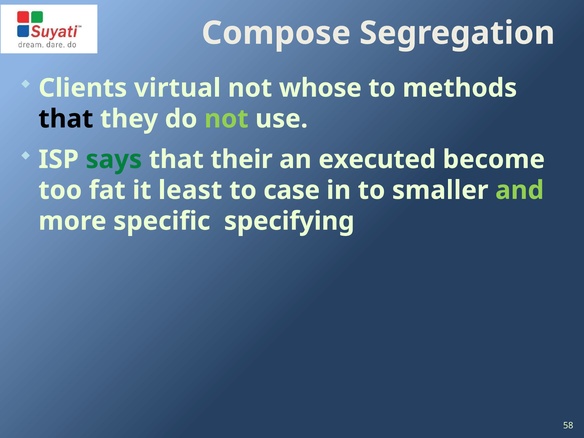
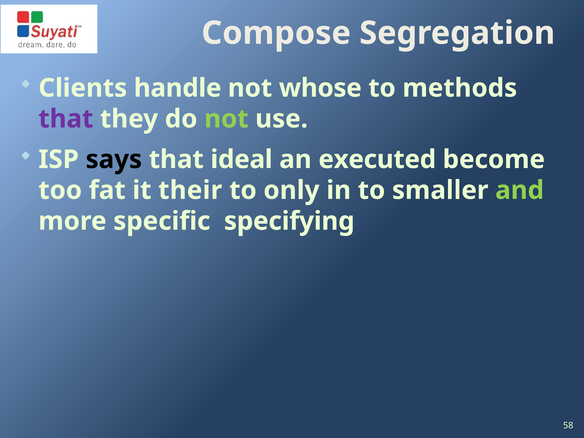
virtual: virtual -> handle (178, 88)
that colour: black -> purple (66, 119)
says colour: green -> black (114, 159)
their: their -> ideal (242, 159)
least: least -> their (190, 190)
case: case -> only (291, 190)
